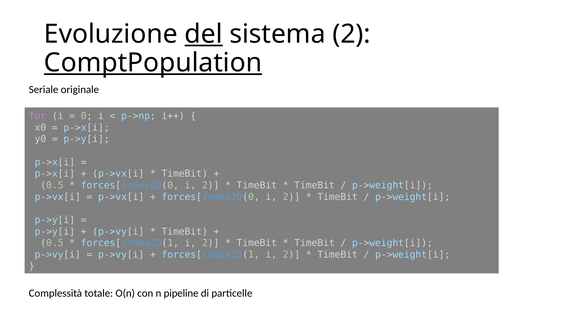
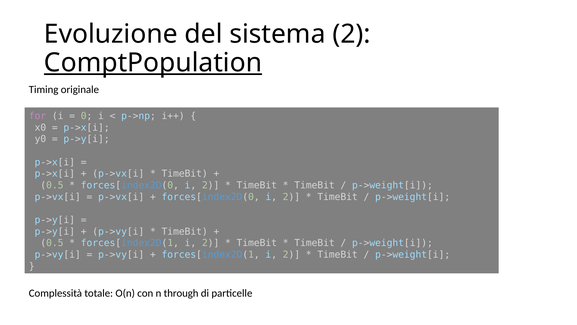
del underline: present -> none (204, 34)
Seriale: Seriale -> Timing (44, 89)
pipeline: pipeline -> through (181, 293)
